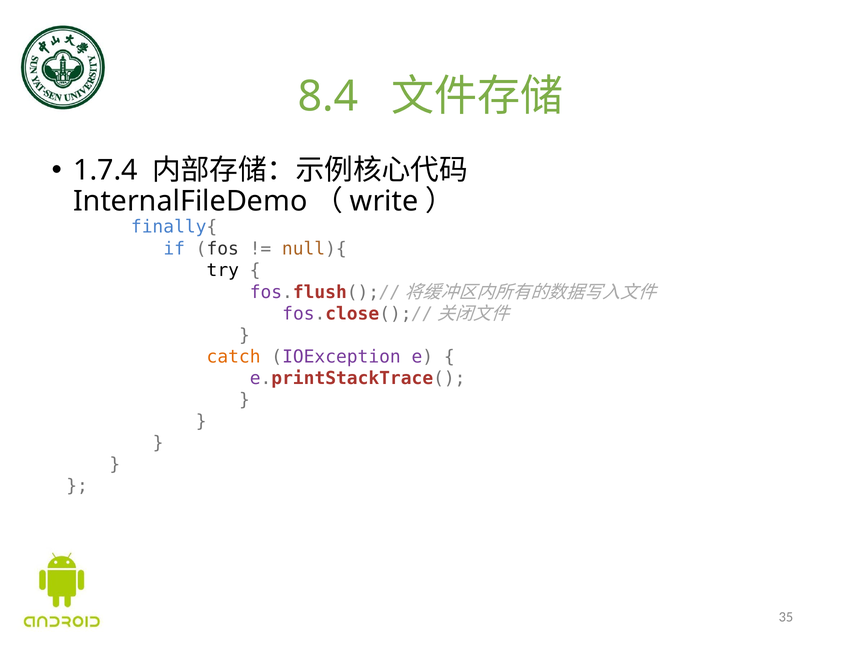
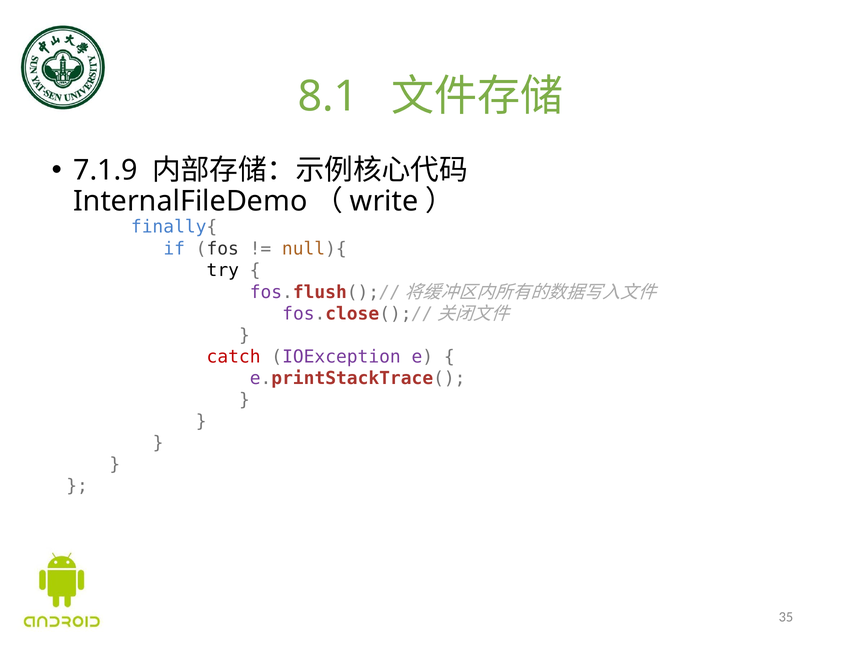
8.4: 8.4 -> 8.1 (328, 96)
1.7.4: 1.7.4 -> 7.1.9 (105, 170)
catch colour: orange -> red (234, 357)
